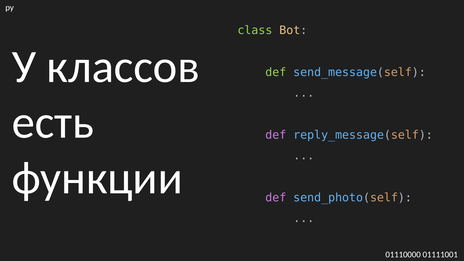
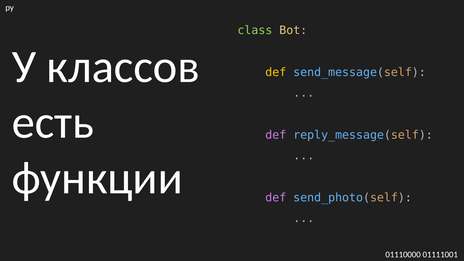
def colour: light green -> yellow (276, 72)
